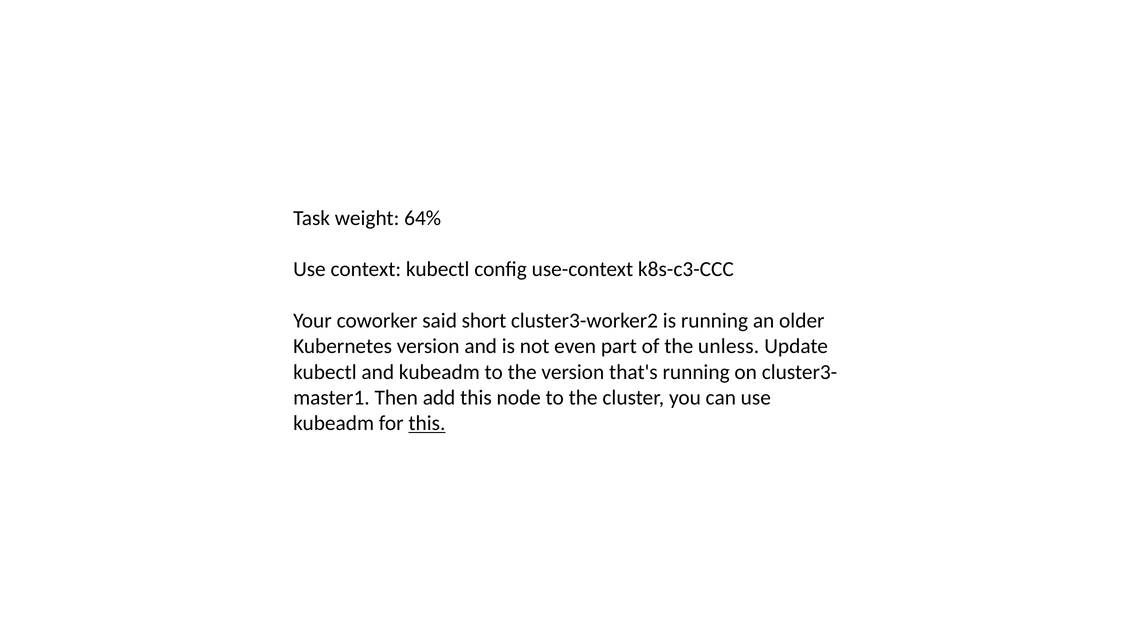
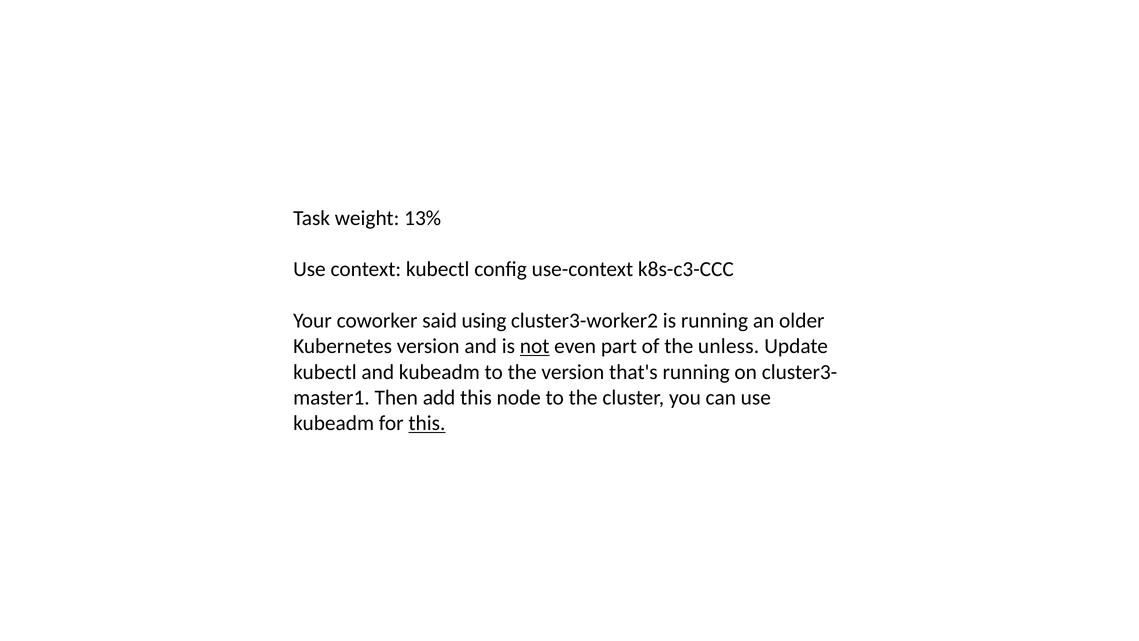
64%: 64% -> 13% (423, 218)
short: short -> using (484, 321)
not underline: none -> present (535, 346)
